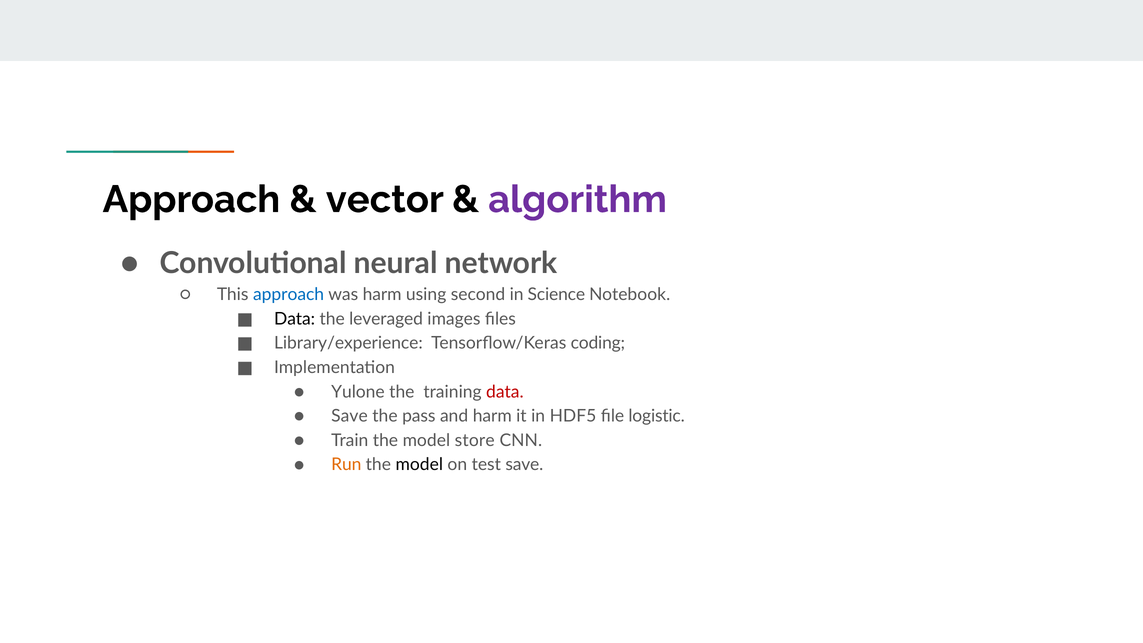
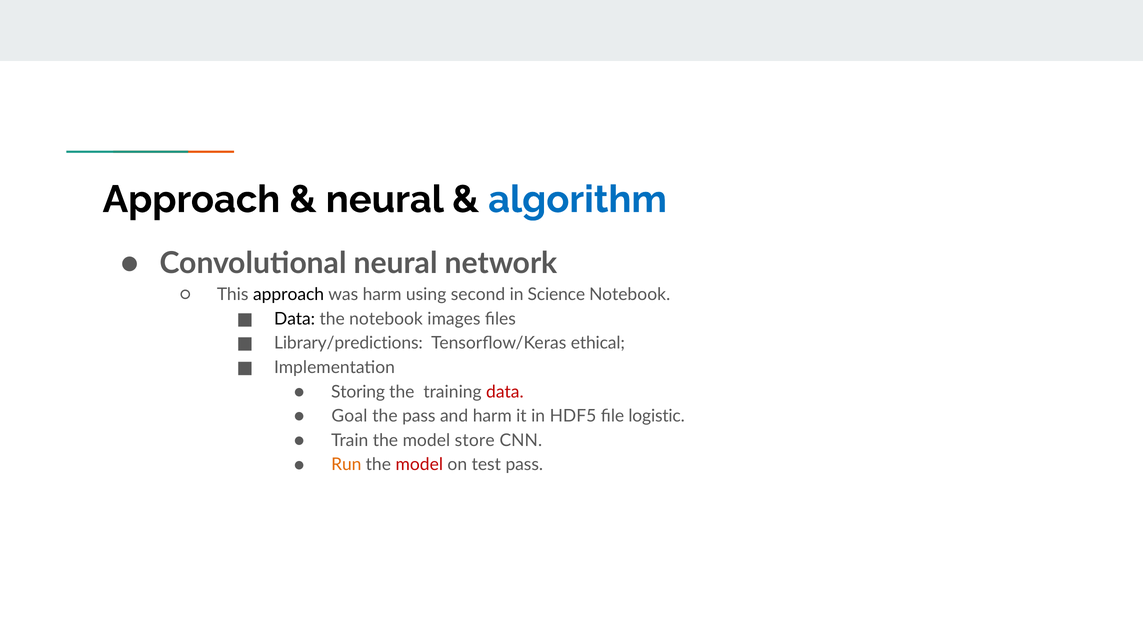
vector: vector -> neural (385, 200)
algorithm colour: purple -> blue (578, 200)
approach colour: blue -> black (289, 295)
the leveraged: leveraged -> notebook (386, 319)
Library/experience: Library/experience -> Library/predictions (348, 343)
coding: coding -> ethical (598, 343)
Yulone: Yulone -> Storing (358, 392)
Save: Save -> Goal (349, 416)
model colour: black -> red (419, 465)
test save: save -> pass (524, 465)
